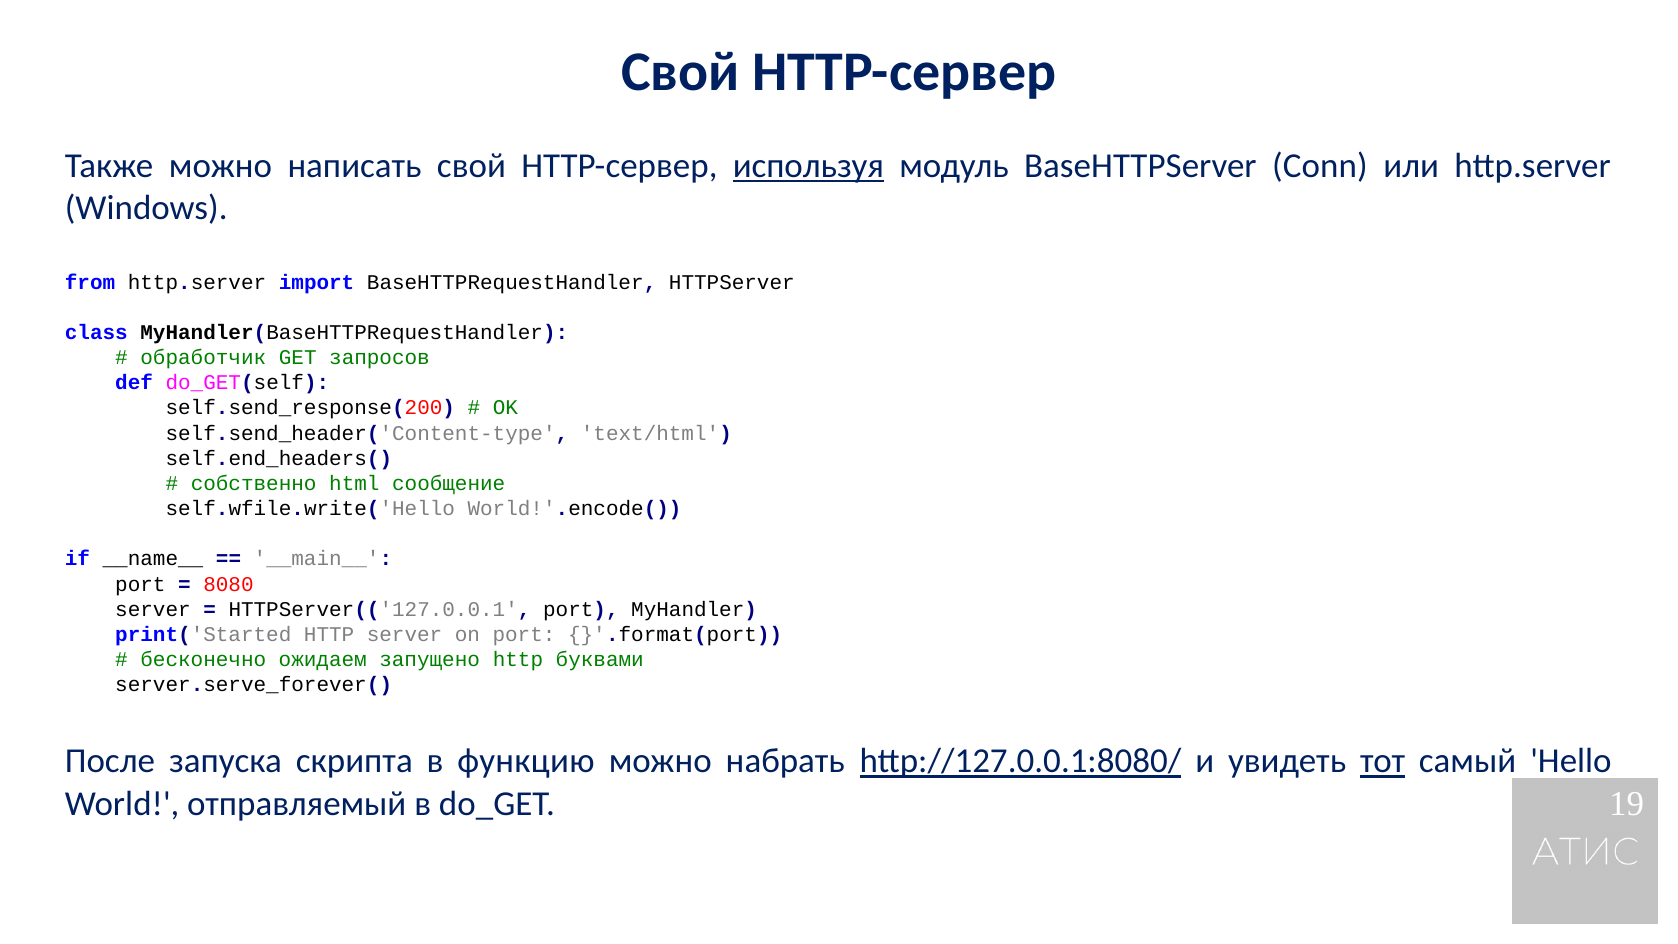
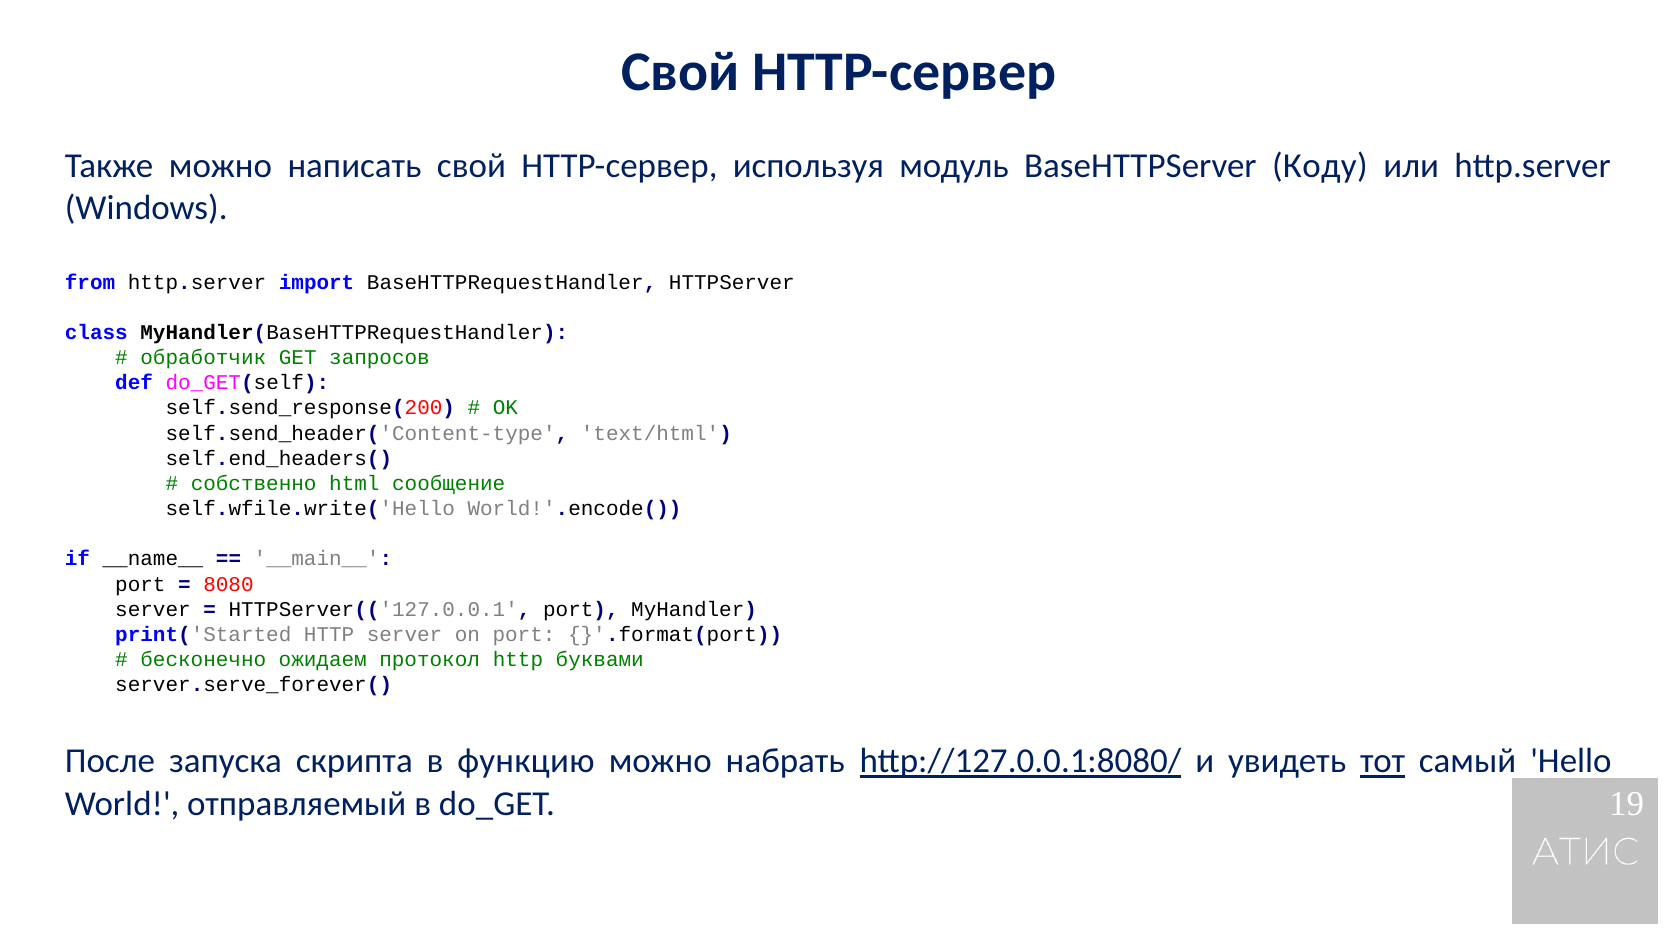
используя underline: present -> none (808, 166)
Conn: Conn -> Коду (1320, 166)
запущено: запущено -> протокол (430, 660)
